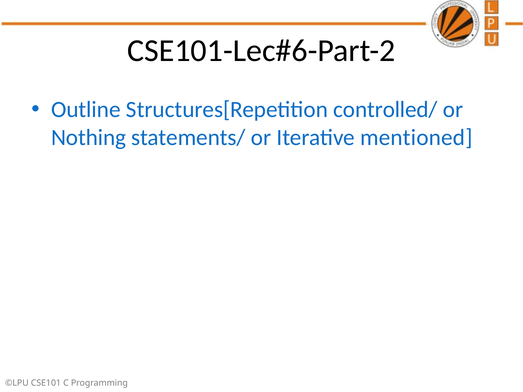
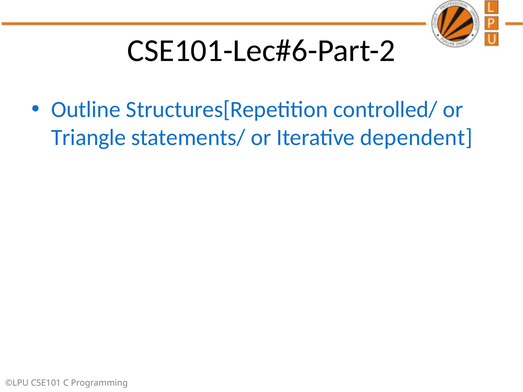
Nothing: Nothing -> Triangle (89, 138)
mentioned: mentioned -> dependent (416, 138)
